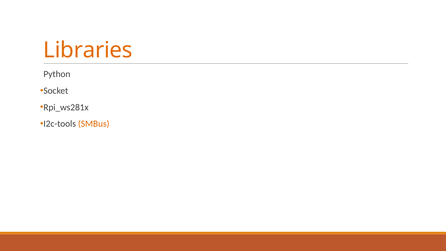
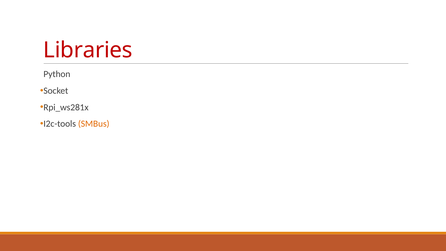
Libraries colour: orange -> red (88, 50)
